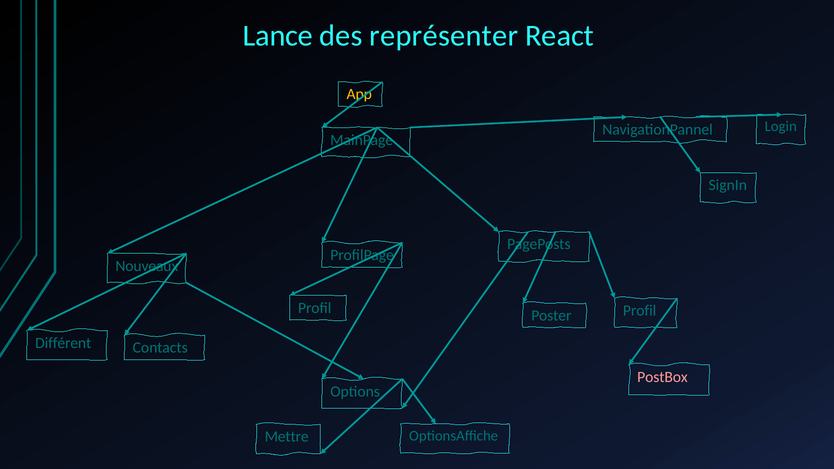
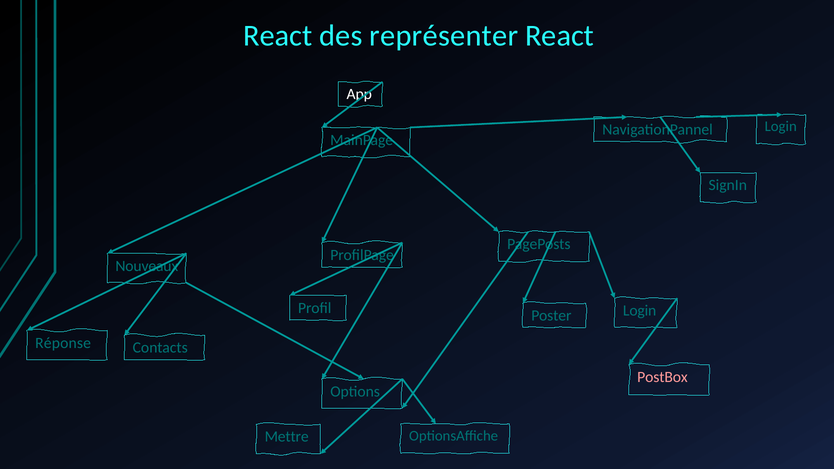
Lance: Lance -> React (278, 36)
App colour: yellow -> white (359, 94)
Poster Profil: Profil -> Login (640, 311)
Différent: Différent -> Réponse (63, 343)
